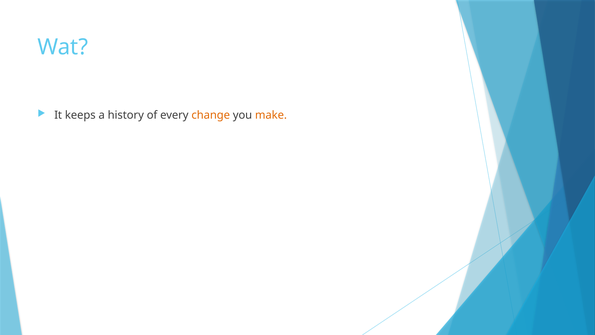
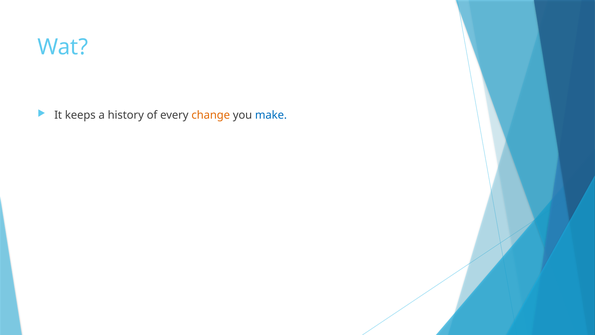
make colour: orange -> blue (271, 115)
